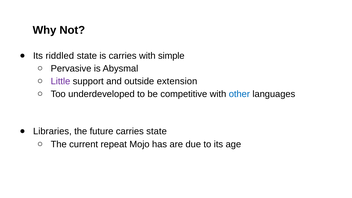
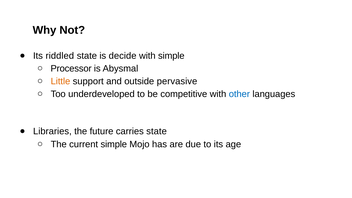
is carries: carries -> decide (123, 56)
Pervasive: Pervasive -> Processor (71, 69)
Little colour: purple -> orange (60, 81)
extension: extension -> pervasive (177, 81)
current repeat: repeat -> simple (114, 144)
